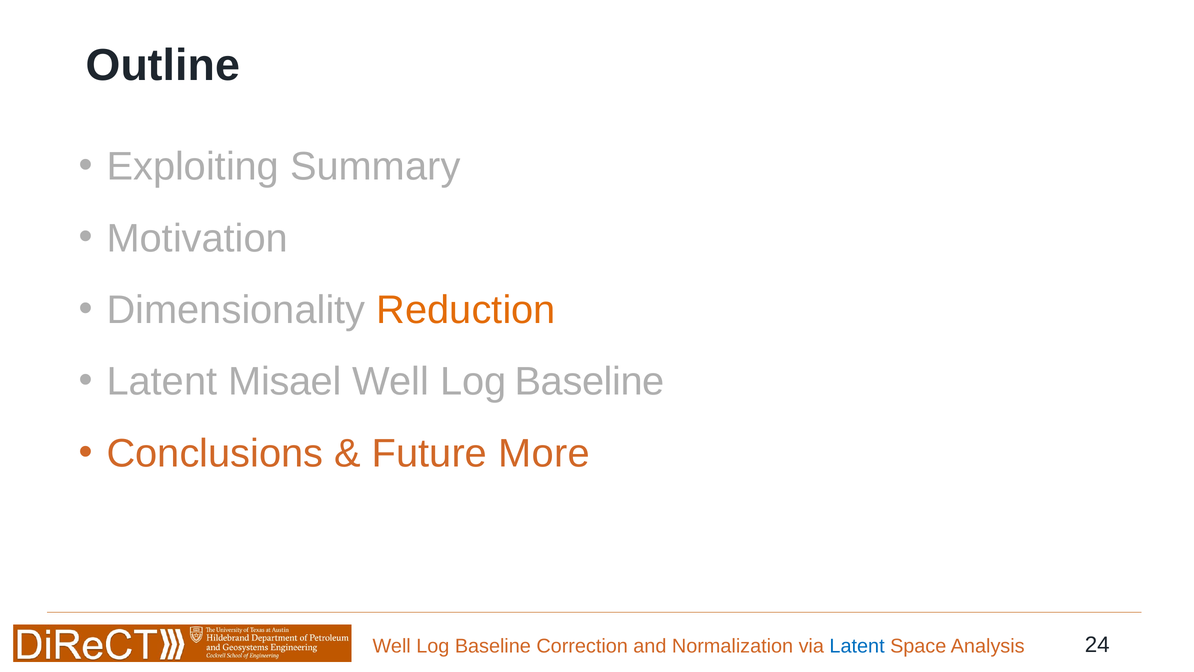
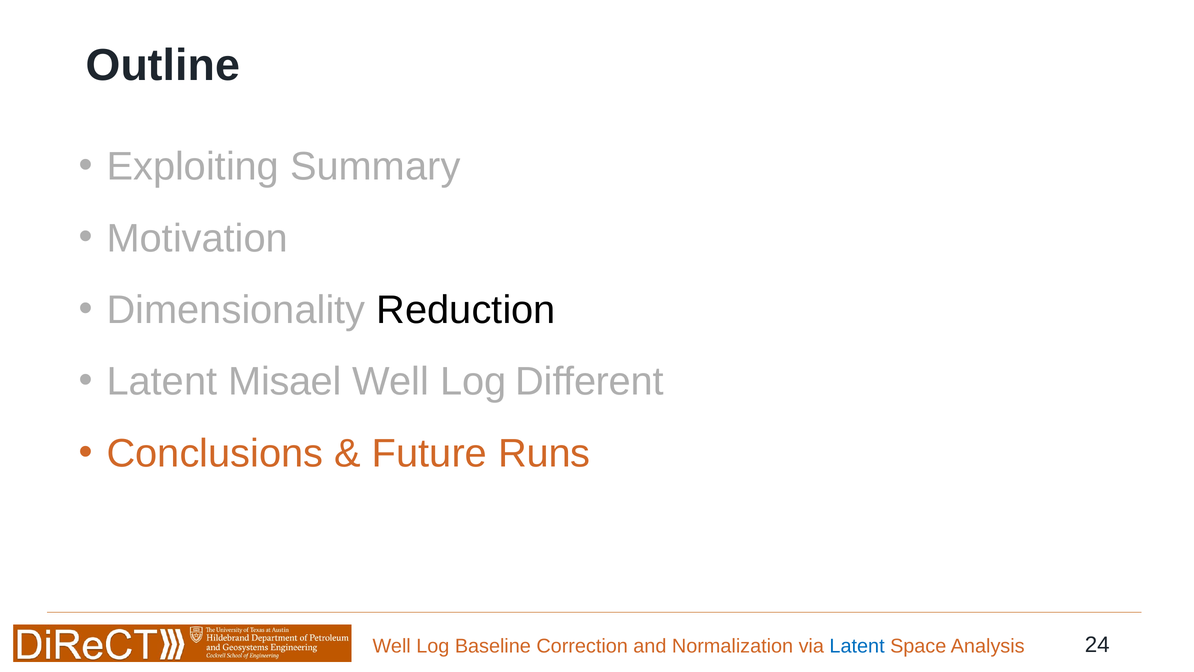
Reduction colour: orange -> black (466, 310)
Baseline: Baseline -> Different (590, 382)
More: More -> Runs (544, 453)
